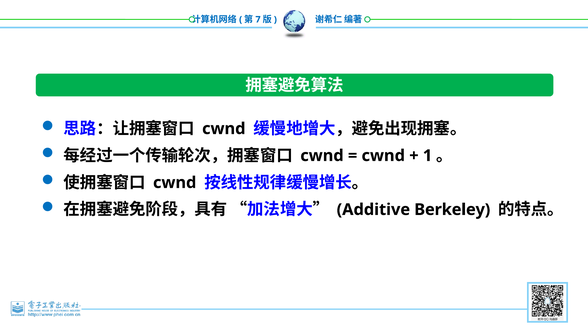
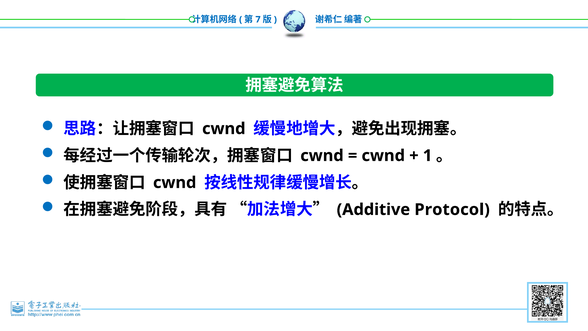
Berkeley: Berkeley -> Protocol (452, 209)
